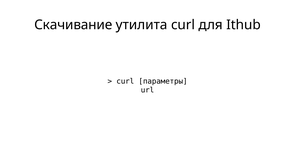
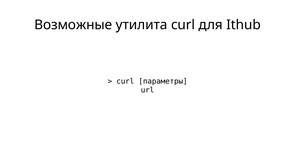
Скачивание: Скачивание -> Возможные (73, 25)
